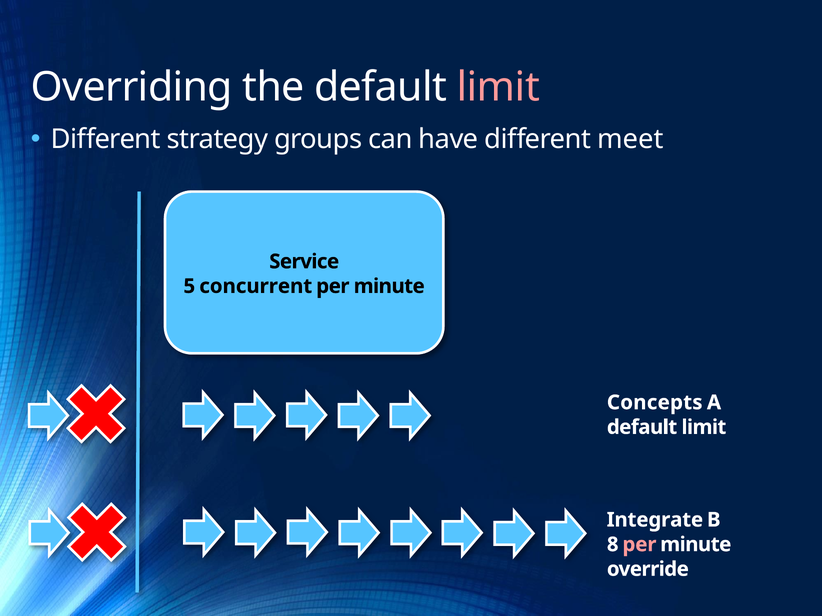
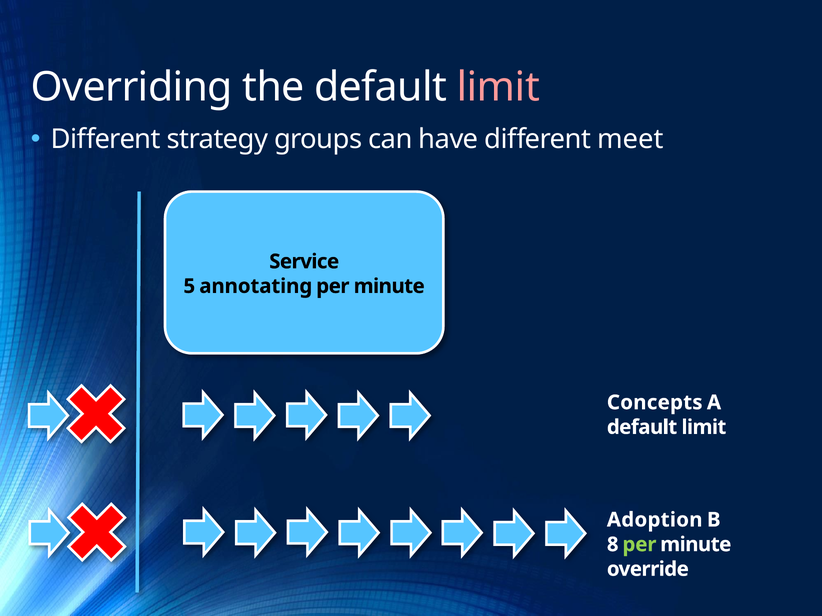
concurrent: concurrent -> annotating (256, 286)
Integrate: Integrate -> Adoption (655, 520)
per colour: pink -> light green (639, 545)
